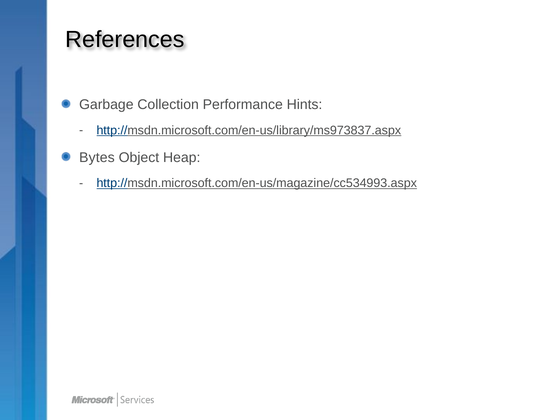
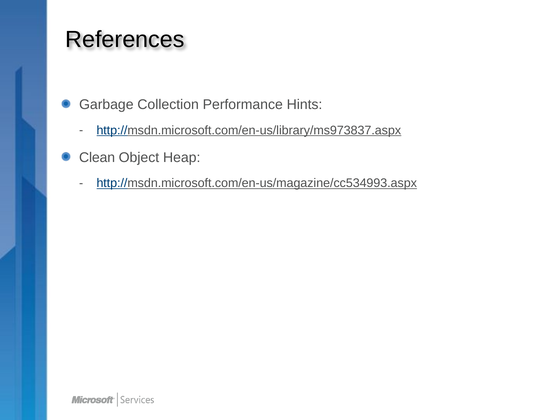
Bytes: Bytes -> Clean (97, 157)
